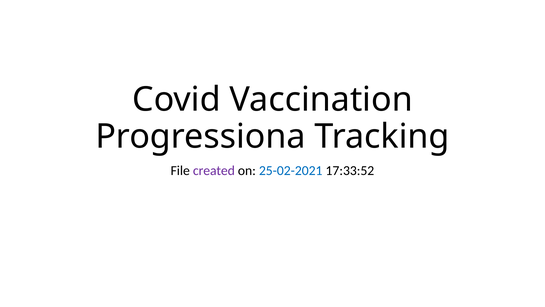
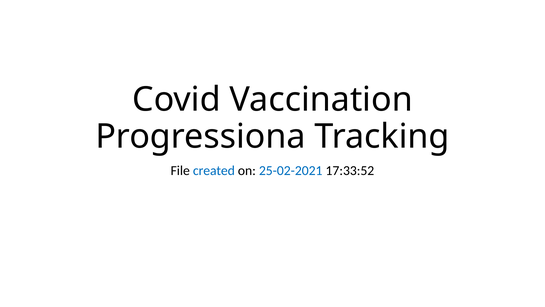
created colour: purple -> blue (214, 170)
